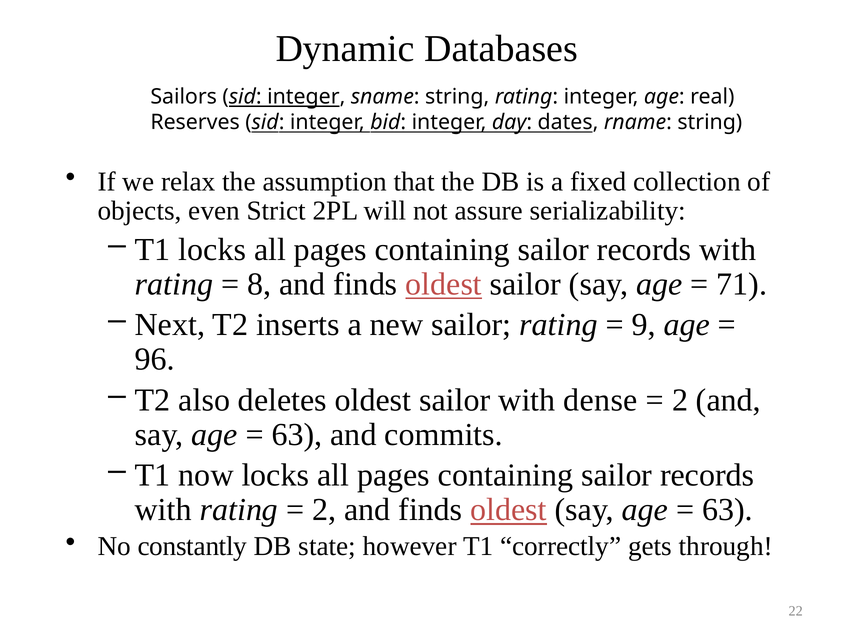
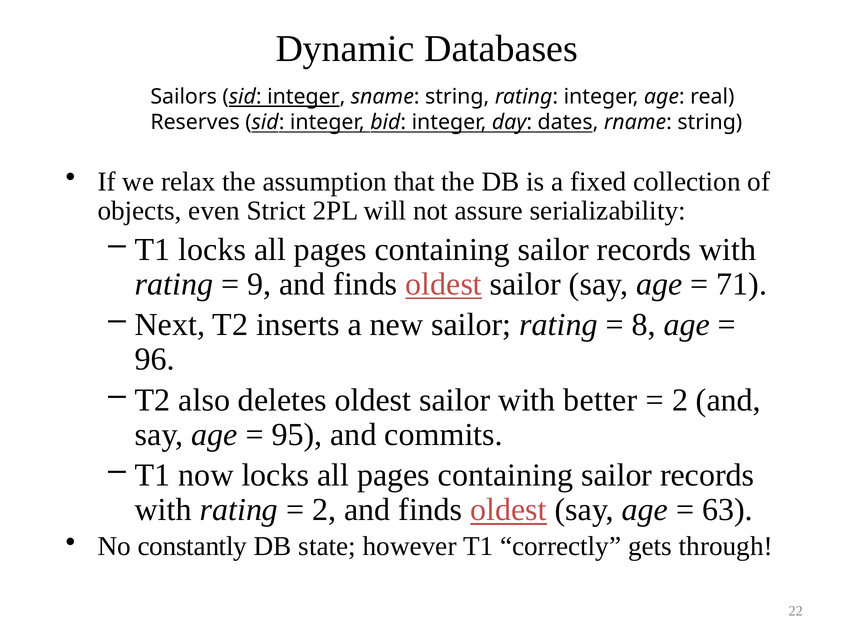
8: 8 -> 9 (259, 284)
9: 9 -> 8 (644, 325)
dense: dense -> better (600, 400)
63: 63 -> 95 (297, 435)
